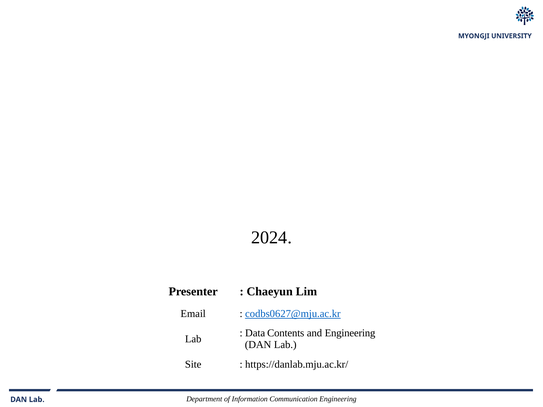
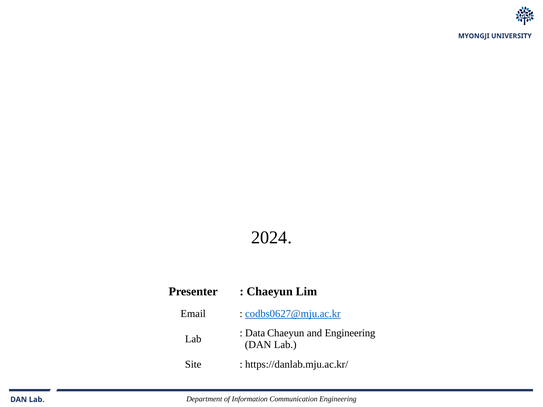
Data Contents: Contents -> Chaeyun (286, 333)
